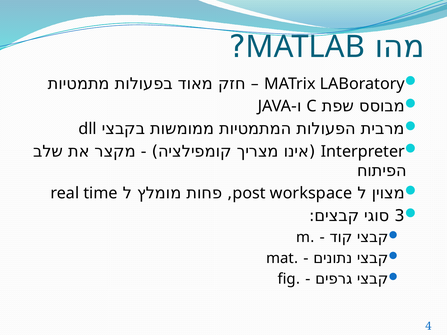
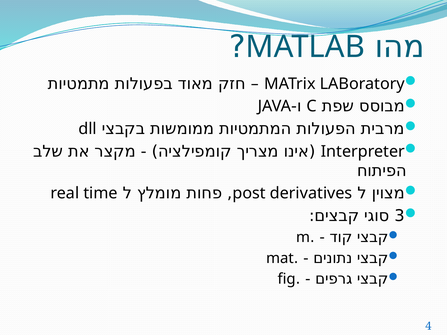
workspace: workspace -> derivatives (311, 193)
